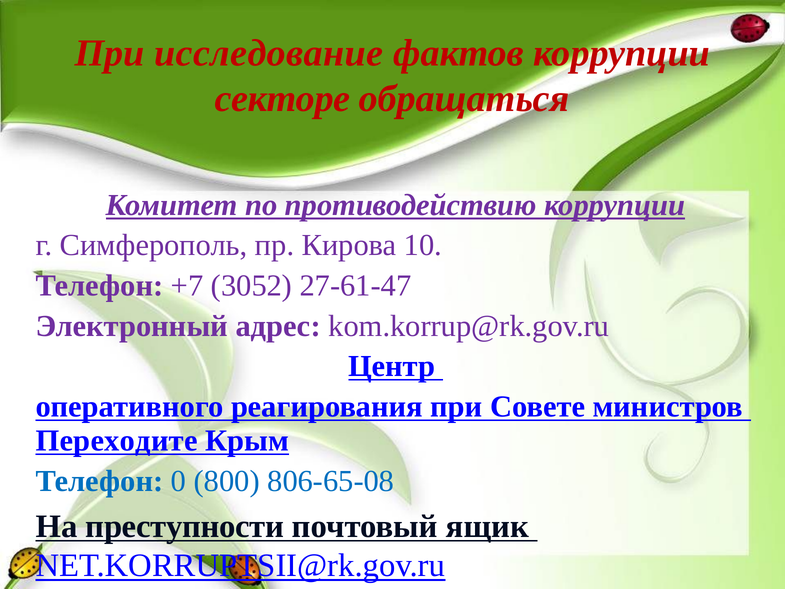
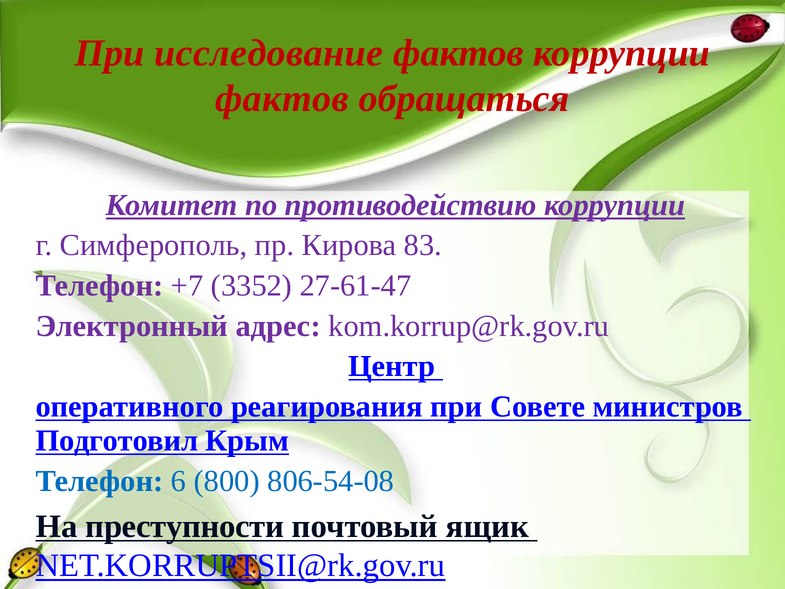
секторе: секторе -> фактов (282, 99)
10: 10 -> 83 (423, 245)
3052: 3052 -> 3352 (252, 286)
Переходите: Переходите -> Подготовил (117, 441)
0: 0 -> 6 (179, 481)
806-65-08: 806-65-08 -> 806-54-08 (331, 481)
